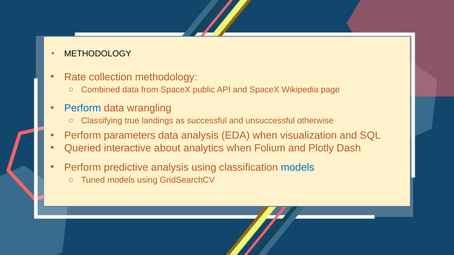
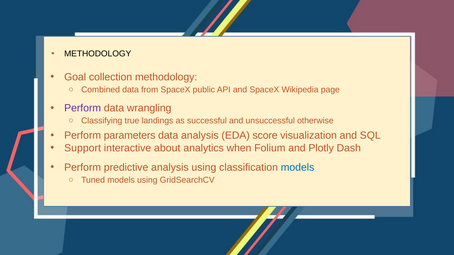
Rate: Rate -> Goal (75, 77)
Perform colour: blue -> purple (83, 108)
EDA when: when -> score (265, 136)
Queried: Queried -> Support (83, 148)
